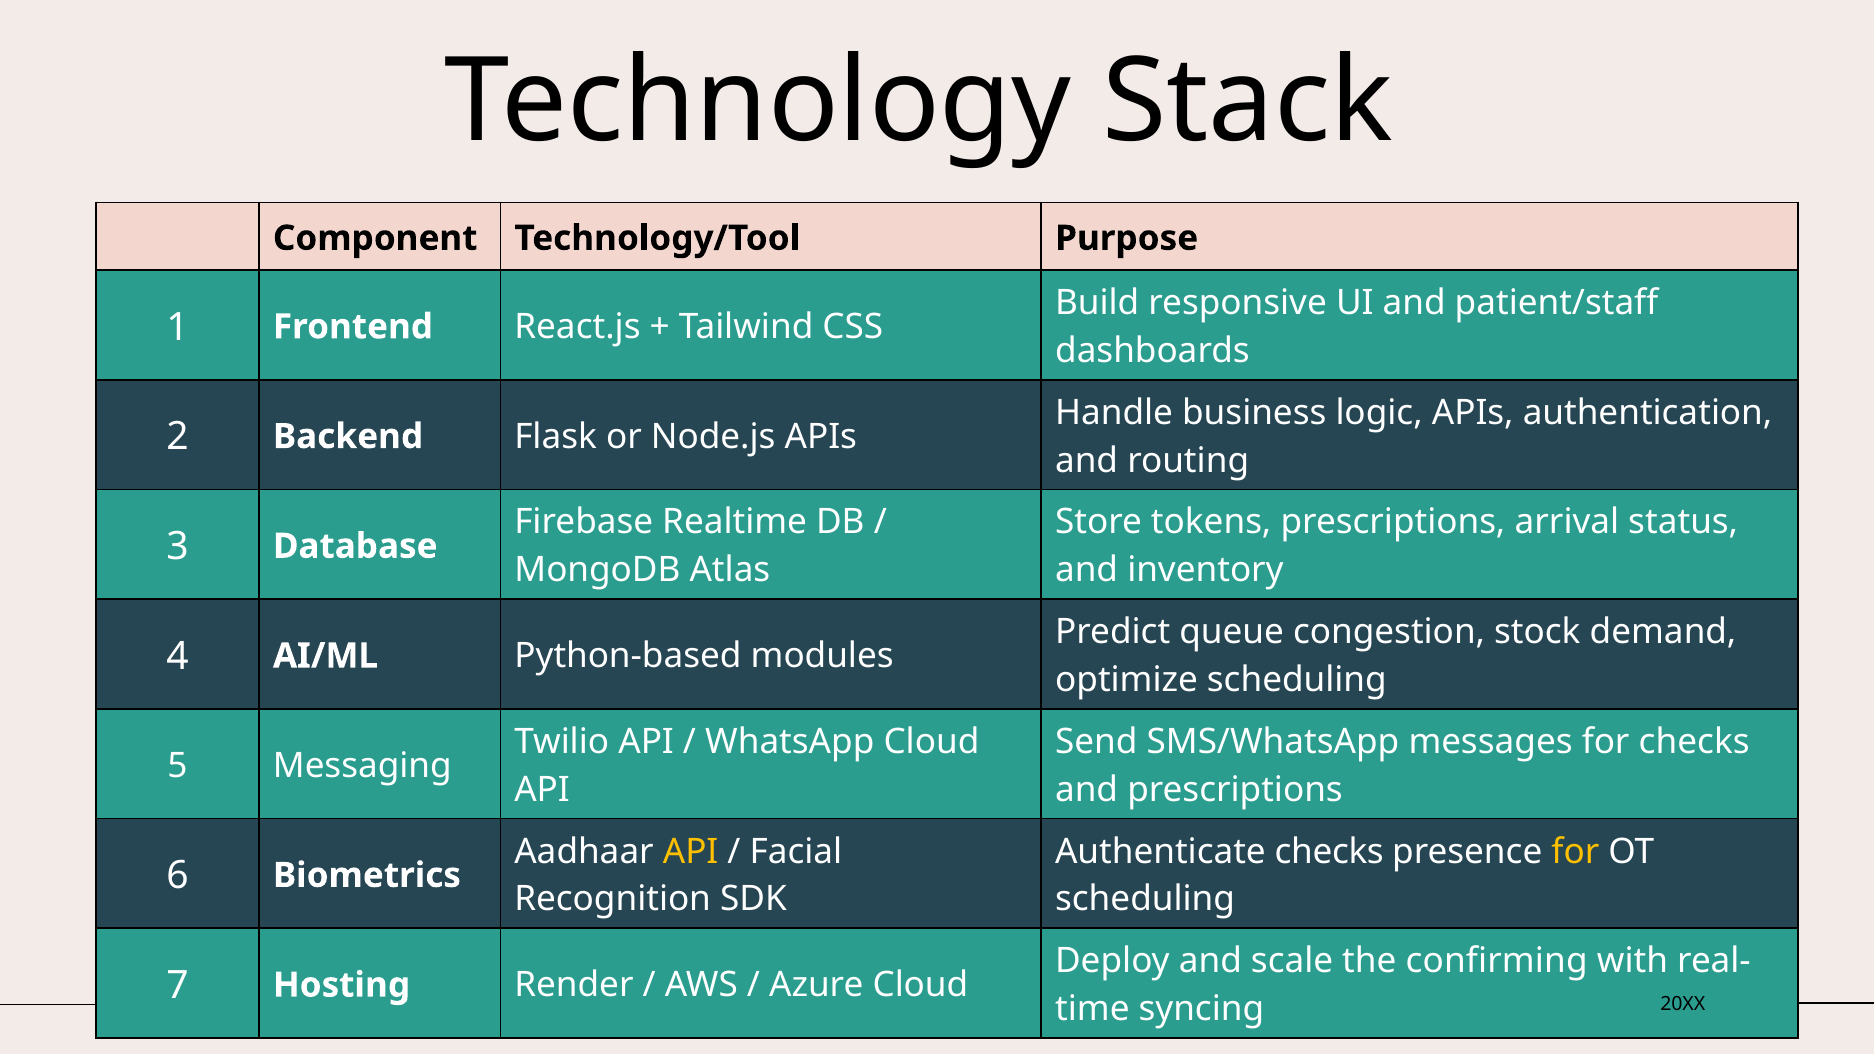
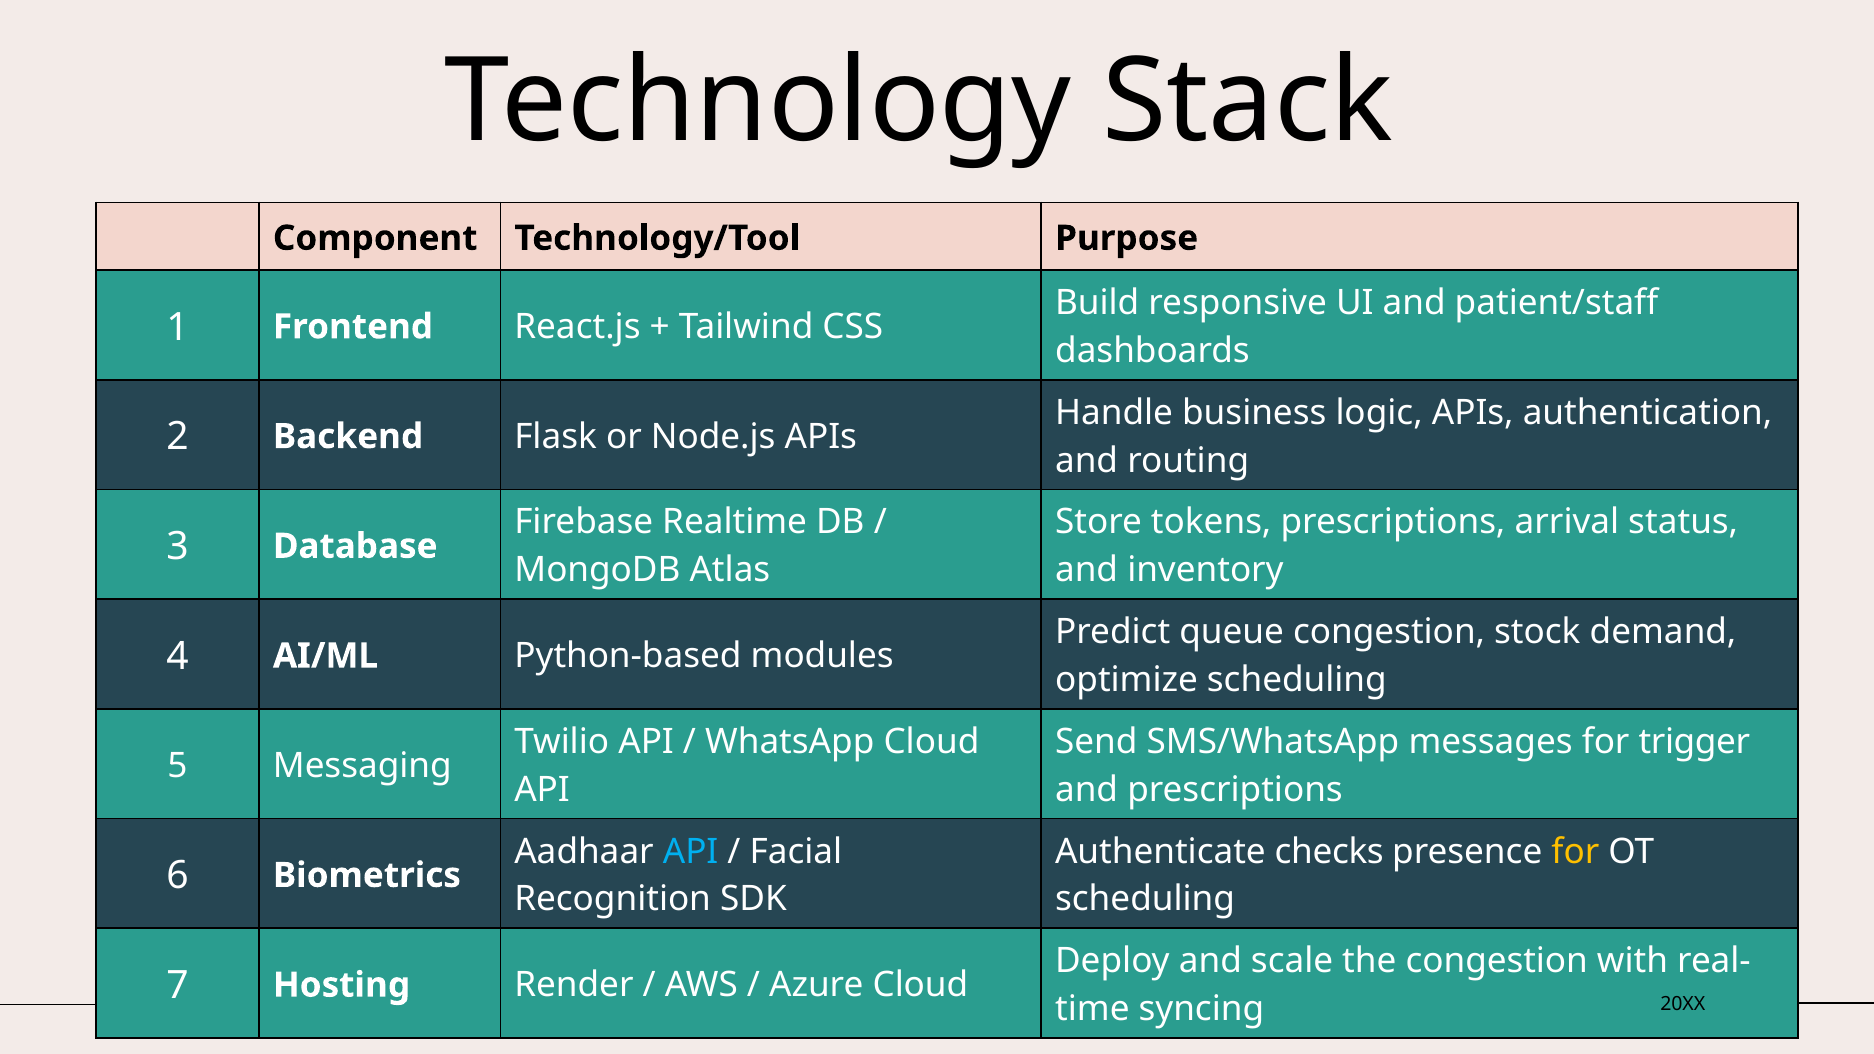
for checks: checks -> trigger (1694, 742)
API colour: yellow -> light blue (691, 852)
the confirming: confirming -> congestion (1497, 961)
